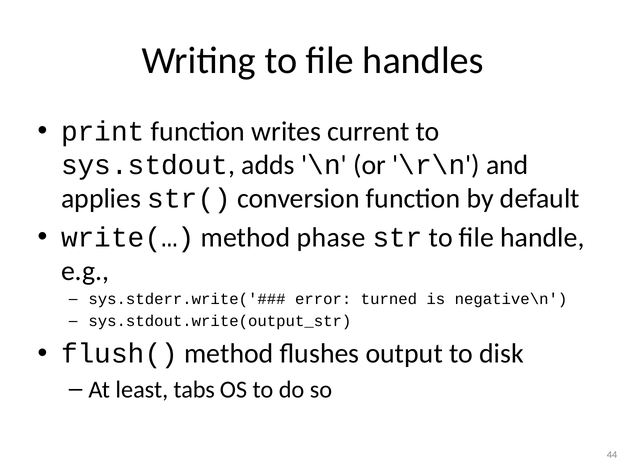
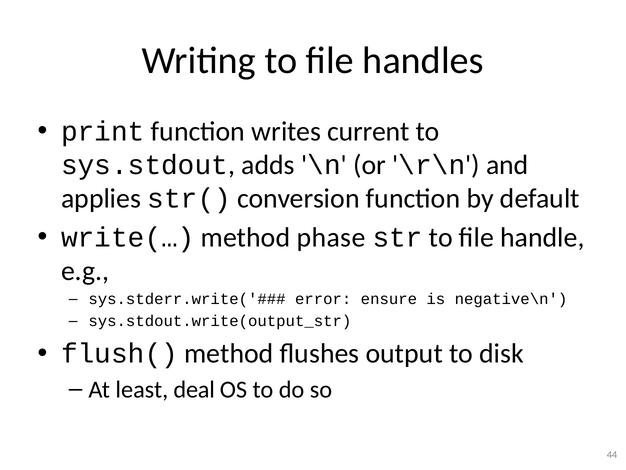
turned: turned -> ensure (389, 299)
tabs: tabs -> deal (194, 389)
